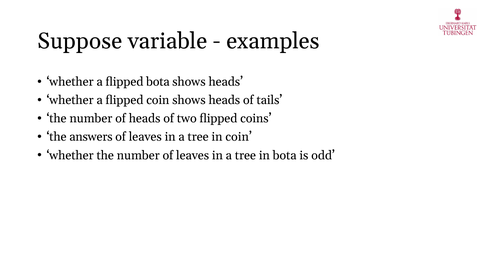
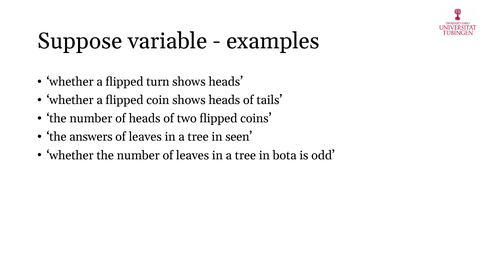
flipped bota: bota -> turn (158, 82)
in coin: coin -> seen (239, 137)
